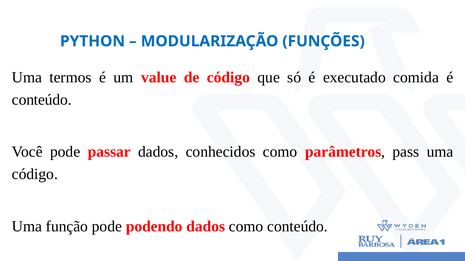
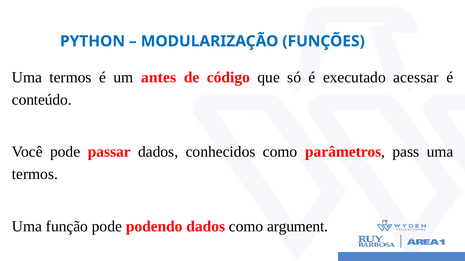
value: value -> antes (159, 77)
comida: comida -> acessar (416, 77)
código: código -> termos (35, 174)
como conteúdo: conteúdo -> argument (298, 227)
